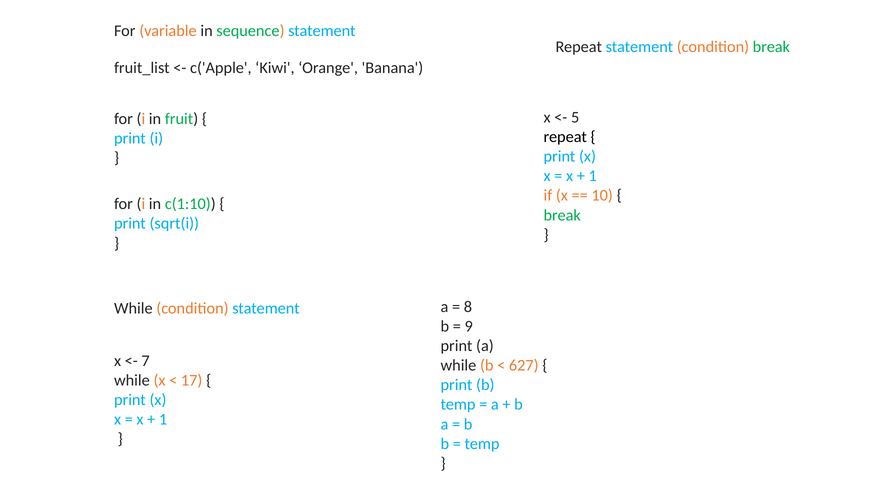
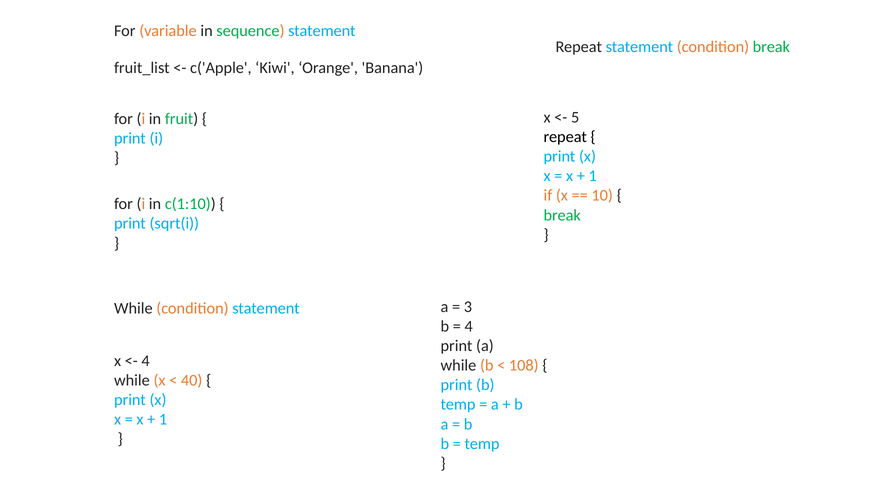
8: 8 -> 3 (468, 307)
9: 9 -> 4 (469, 327)
7: 7 -> 4 (146, 361)
627: 627 -> 108 (524, 366)
17: 17 -> 40 (192, 381)
